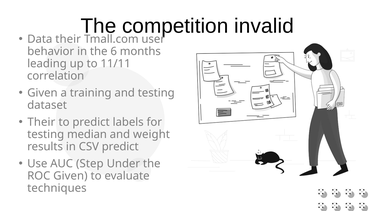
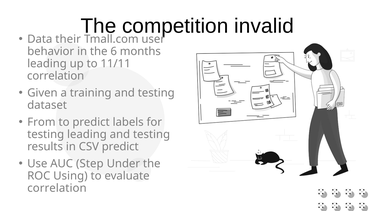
Their: Their -> From (41, 122)
testing median: median -> leading (87, 134)
weight: weight -> testing (152, 134)
ROC Given: Given -> Using (70, 176)
techniques: techniques -> correlation (57, 188)
